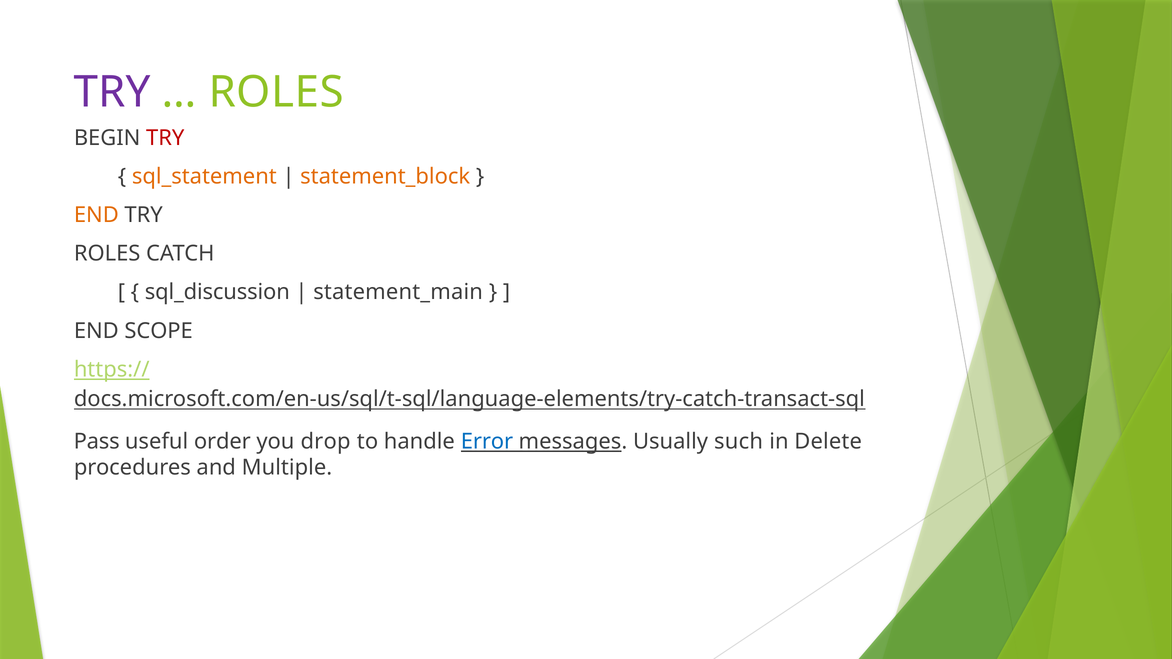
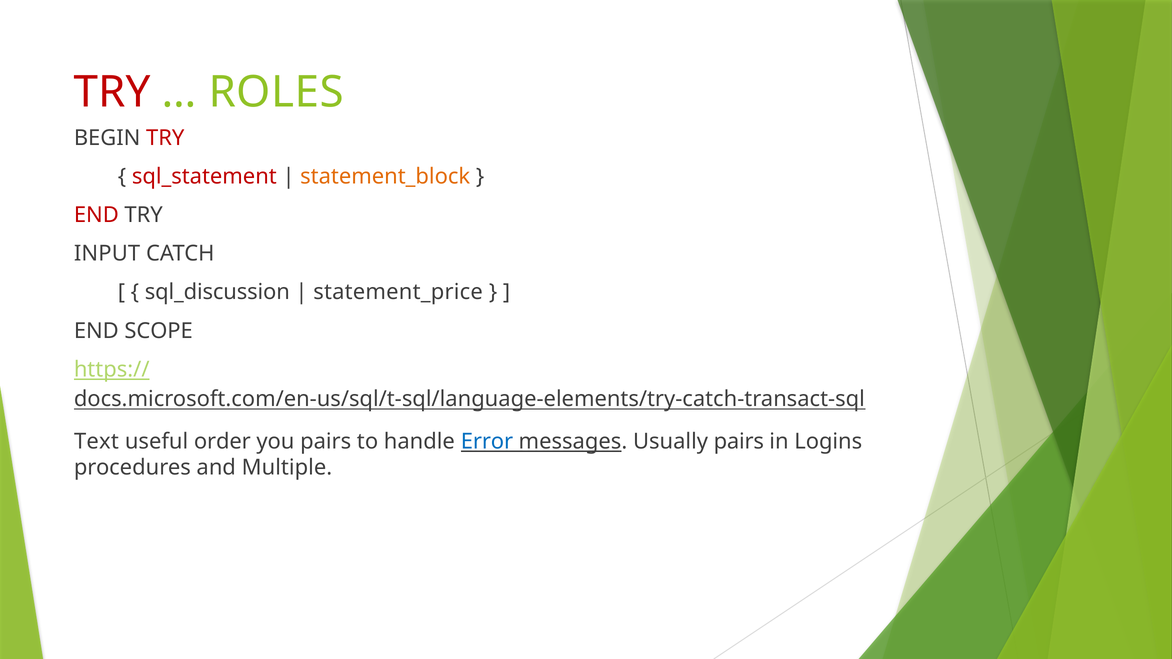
TRY colour: purple -> red (112, 92)
sql_statement colour: orange -> red (204, 177)
END colour: orange -> red (96, 215)
ROLES: ROLES -> INPUT (107, 254)
statement_main: statement_main -> statement_price (398, 292)
Pass: Pass -> Text (96, 441)
you drop: drop -> pairs (326, 441)
Usually such: such -> pairs (739, 441)
Delete: Delete -> Logins (828, 441)
